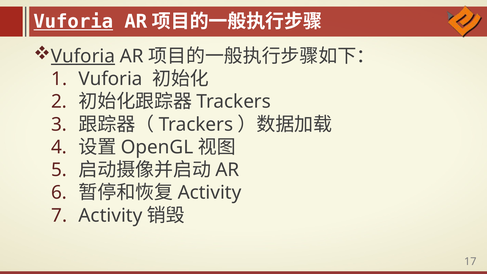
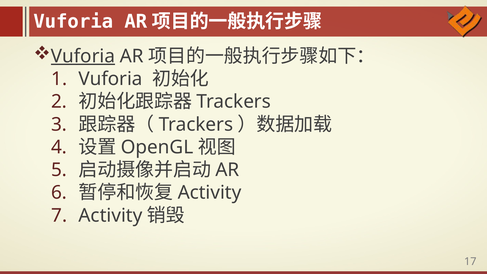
Vuforia underline: present -> none (73, 22)
